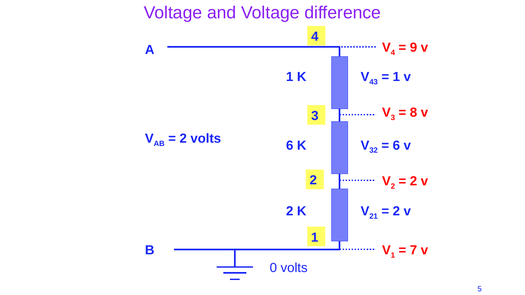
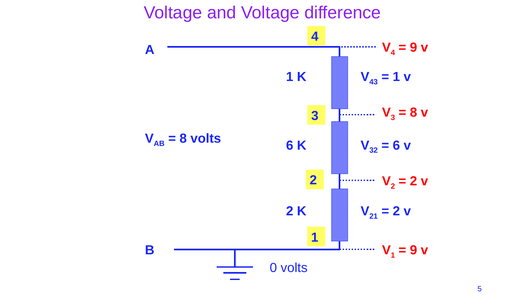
2: 2 -> 8 (183, 139)
7: 7 -> 9 (413, 251)
